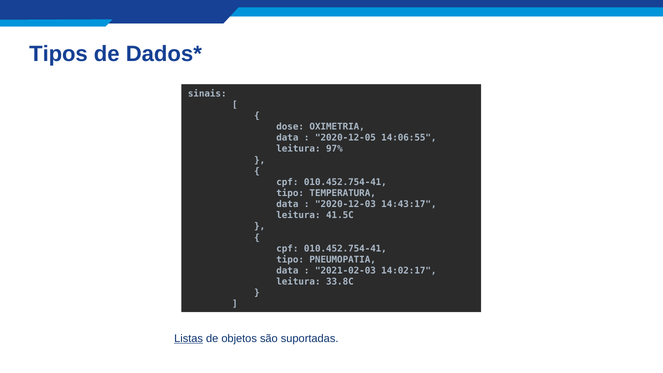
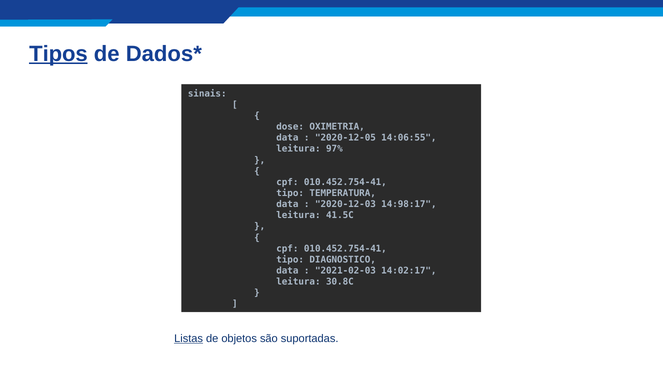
Tipos underline: none -> present (59, 54)
14:43:17: 14:43:17 -> 14:98:17 (409, 204)
PNEUMOPATIA: PNEUMOPATIA -> DIAGNOSTICO (343, 260)
33.8C: 33.8C -> 30.8C (340, 282)
